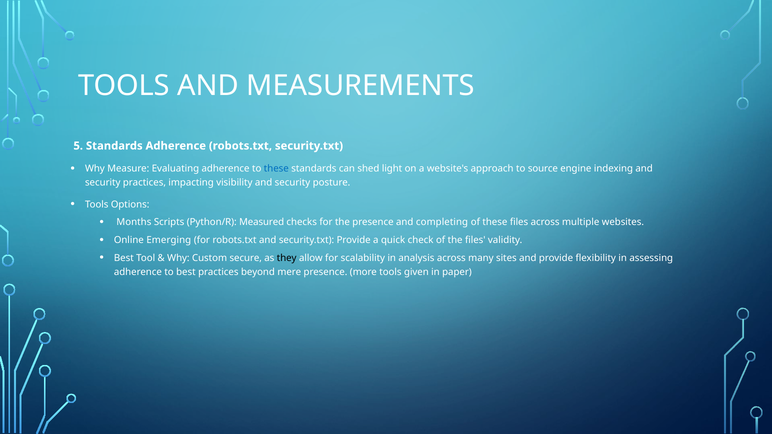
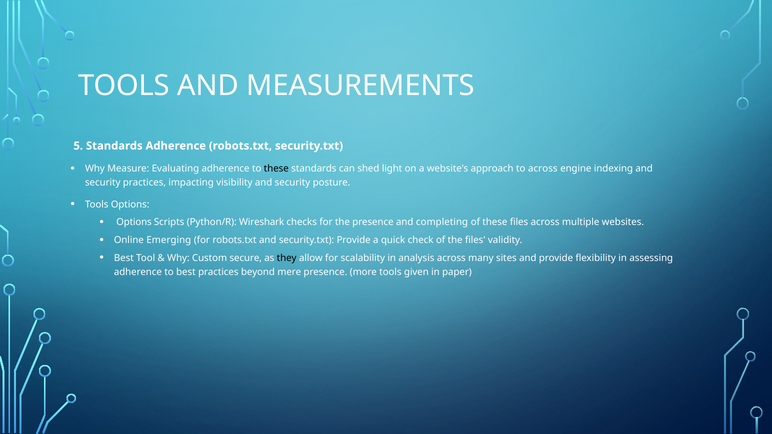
these colour: blue -> black (276, 169)
to source: source -> across (543, 169)
Months: Months -> Options (134, 222)
Measured: Measured -> Wireshark (262, 222)
